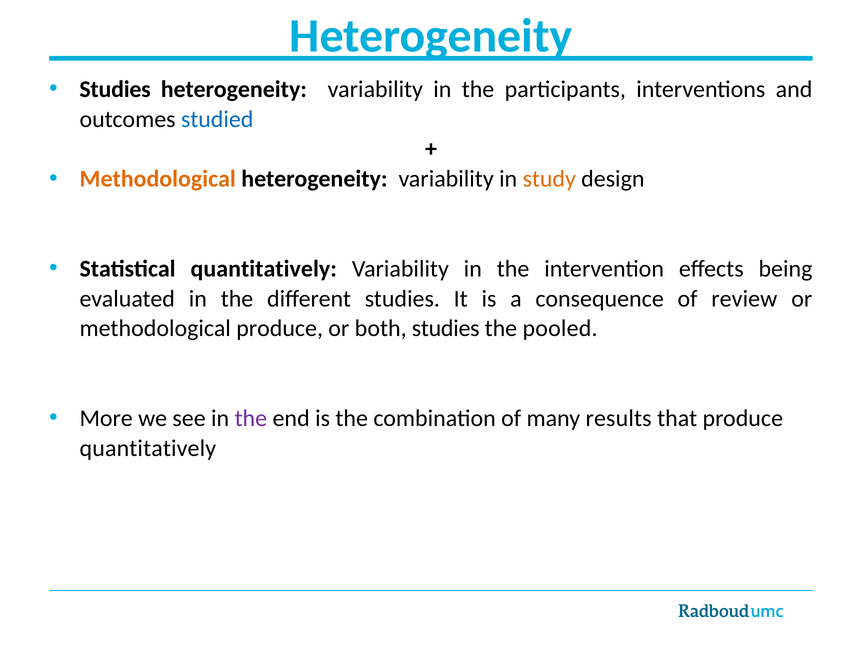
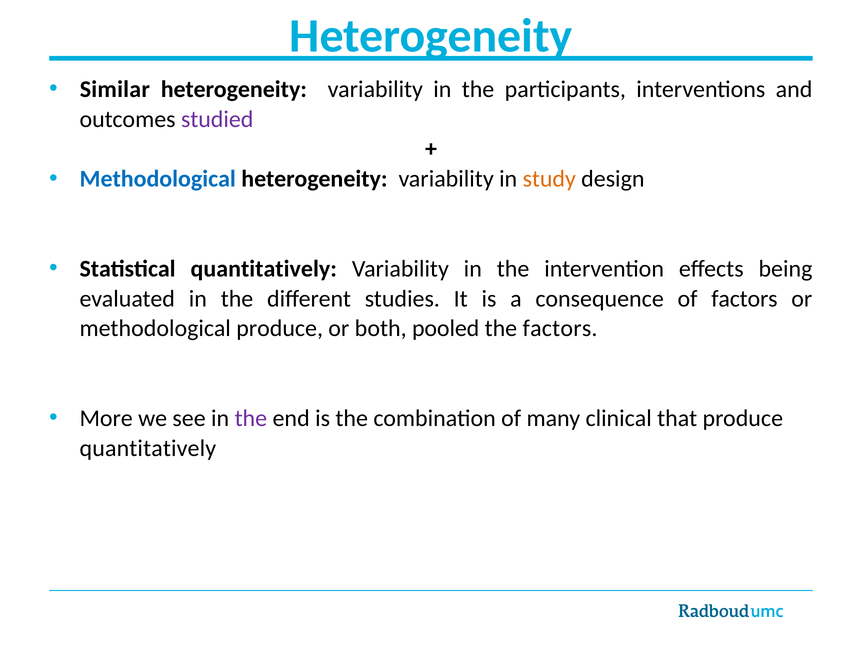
Studies: Studies -> Similar (115, 89)
studied colour: blue -> purple (217, 119)
Methodological colour: orange -> blue (158, 179)
of review: review -> factors (744, 299)
both studies: studies -> pooled (446, 329)
the pooled: pooled -> factors (560, 329)
results: results -> clinical (619, 419)
